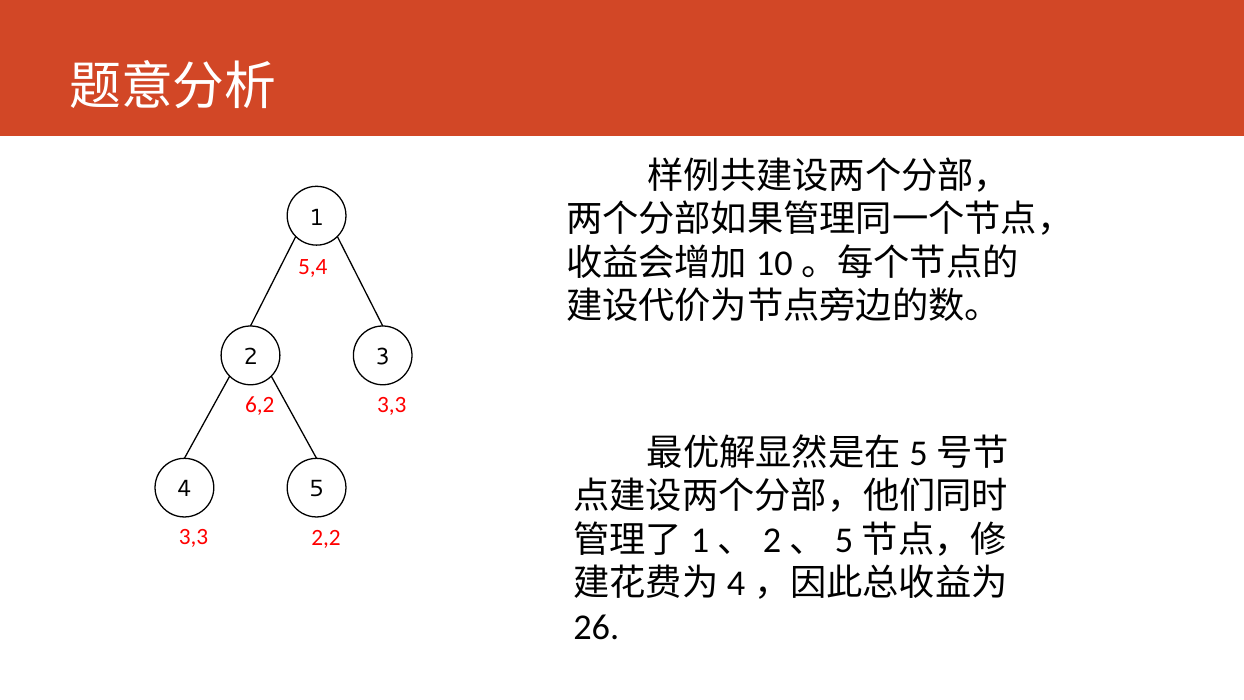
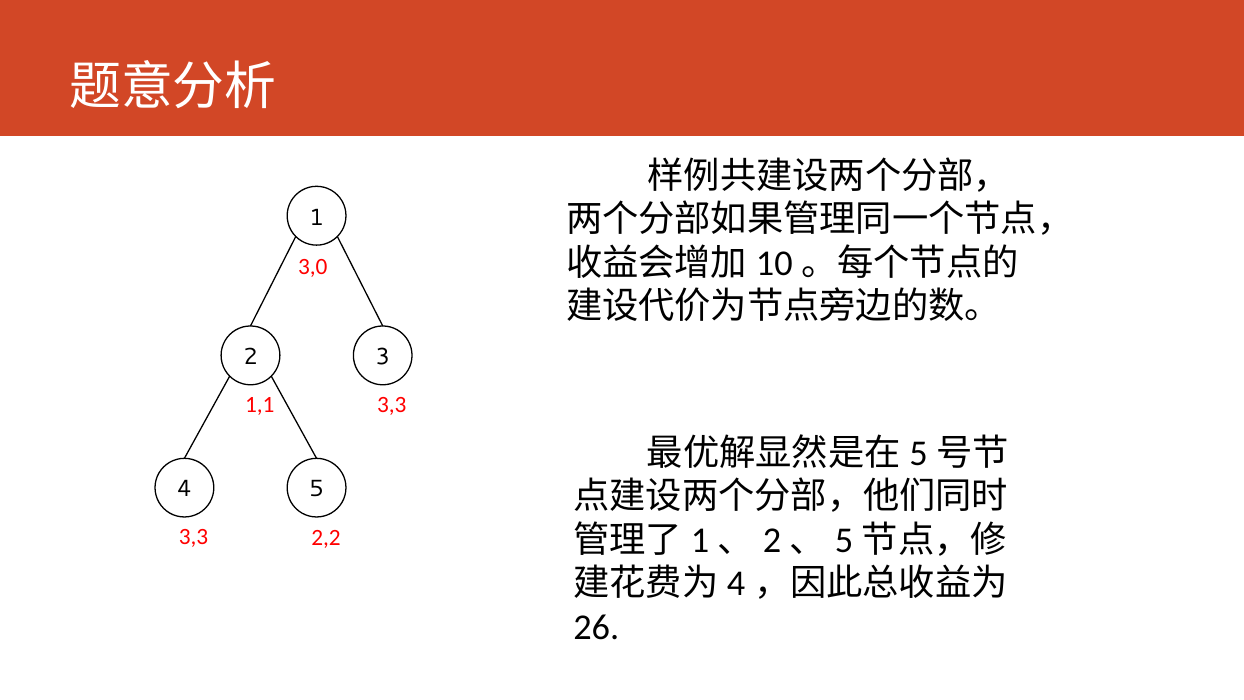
5,4: 5,4 -> 3,0 (313, 266)
6,2: 6,2 -> 1,1 (260, 405)
